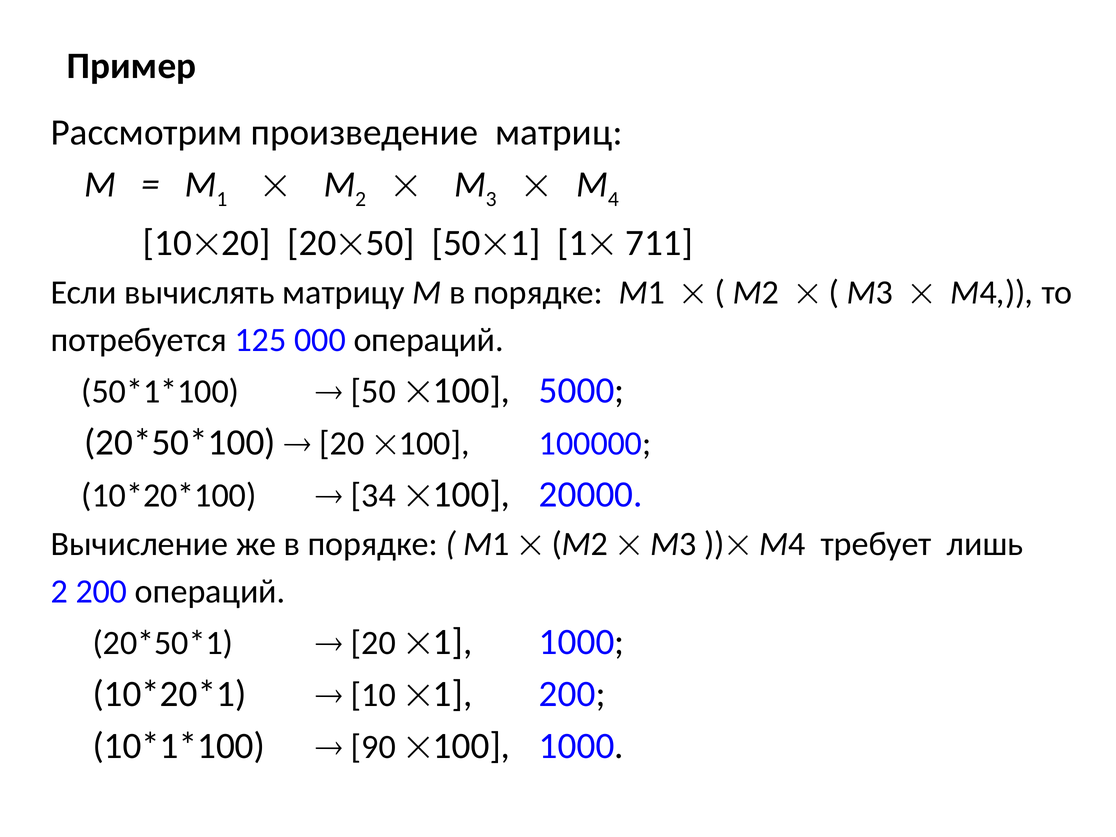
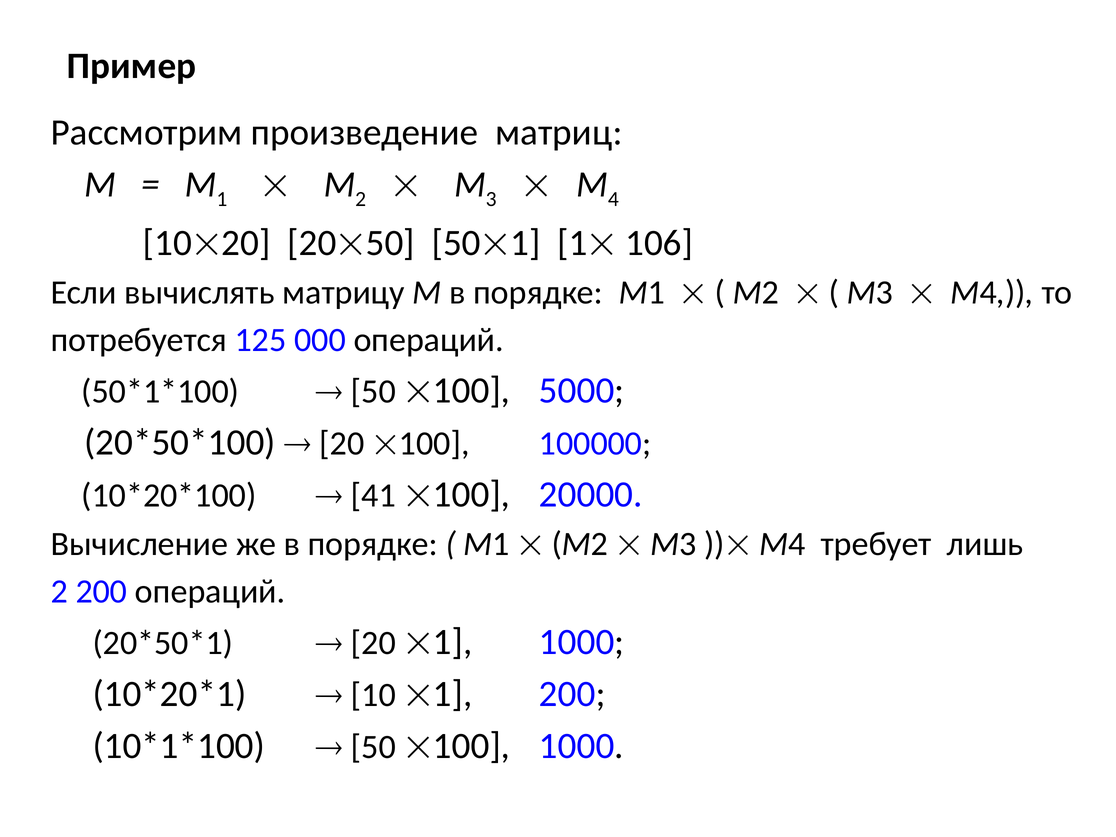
711: 711 -> 106 (659, 243)
34: 34 -> 41 (373, 496)
90: 90 -> 50 (373, 747)
